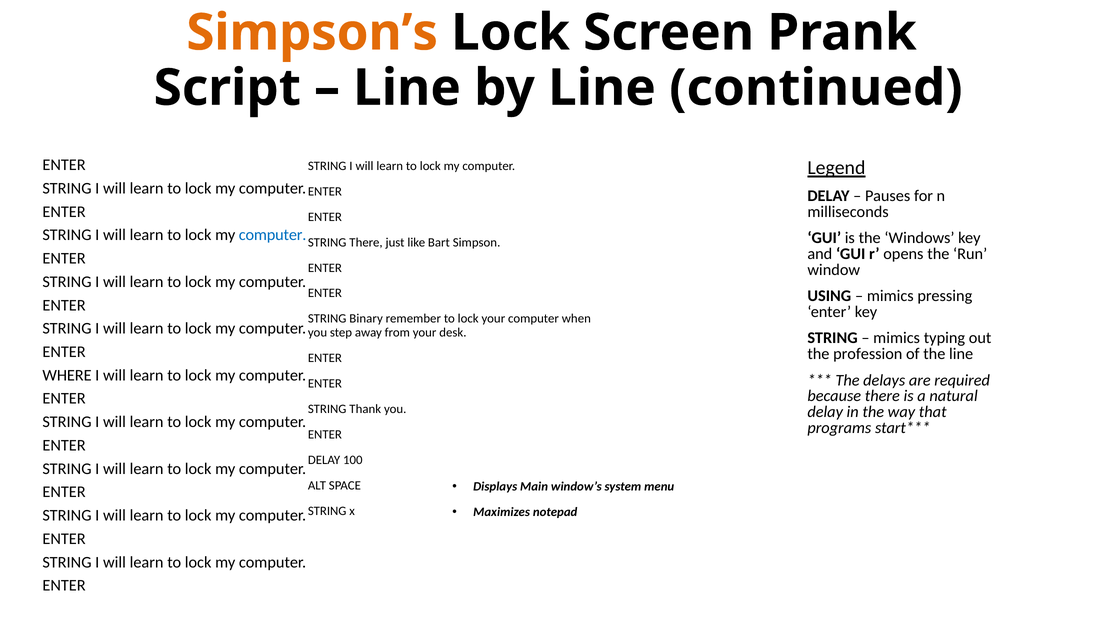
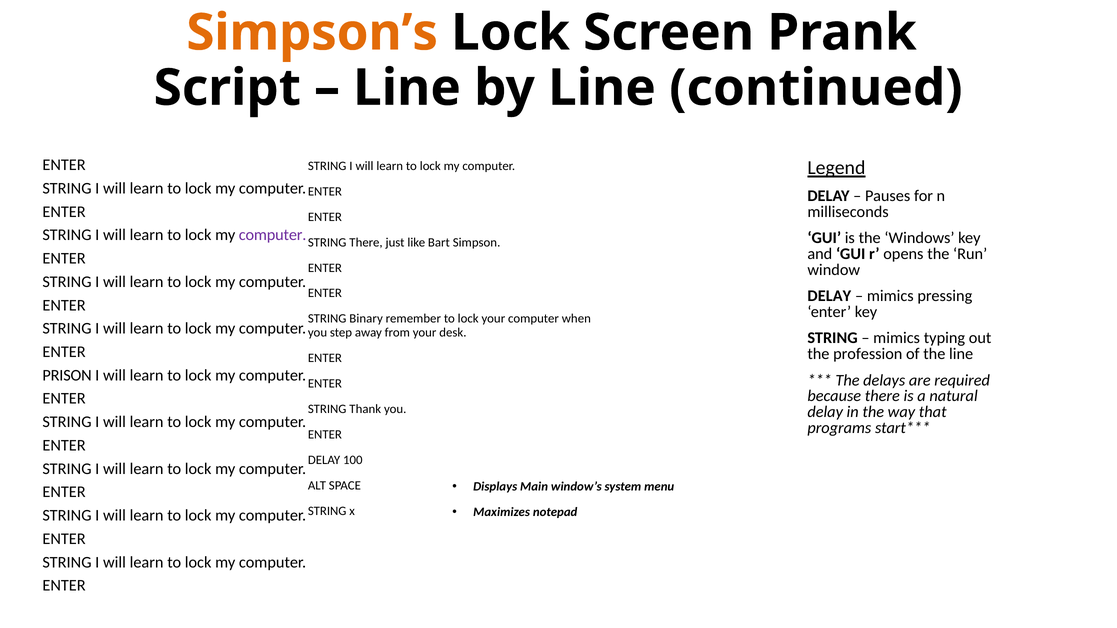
computer colour: blue -> purple (273, 235)
USING: USING -> DELAY (829, 296)
WHERE: WHERE -> PRISON (67, 375)
